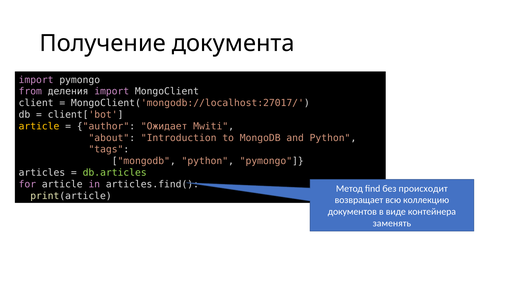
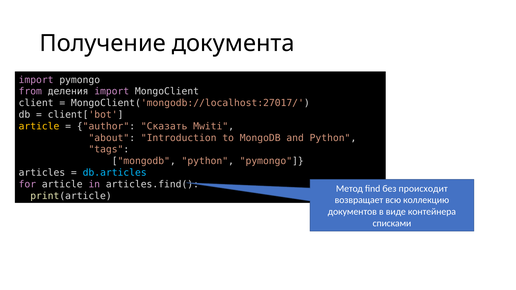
Ожидает: Ожидает -> Сказать (164, 126)
db.articles colour: light green -> light blue (115, 173)
заменять: заменять -> списками (392, 224)
